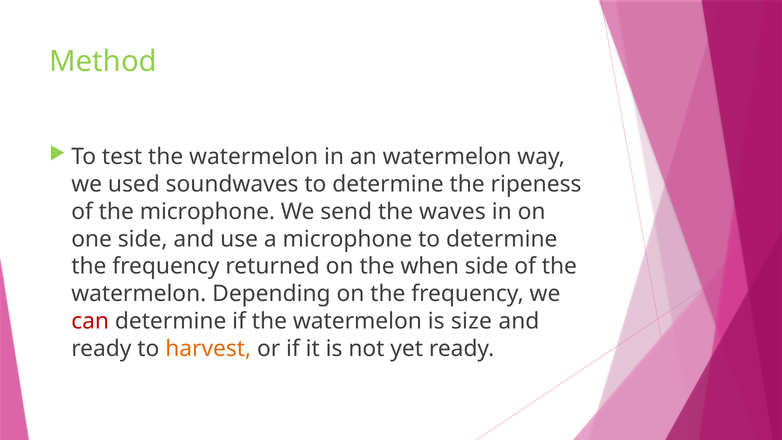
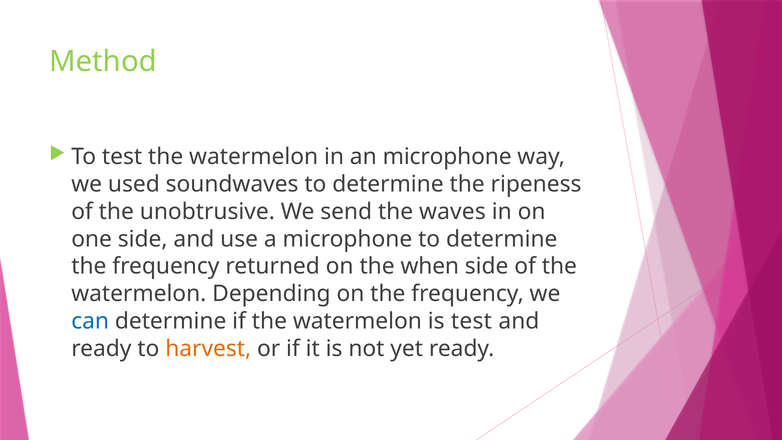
an watermelon: watermelon -> microphone (447, 157)
the microphone: microphone -> unobtrusive (207, 212)
can colour: red -> blue (90, 321)
is size: size -> test (471, 321)
